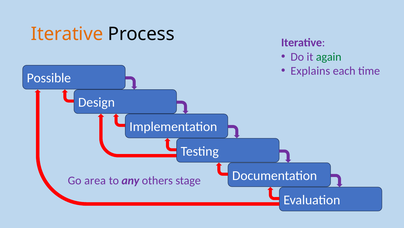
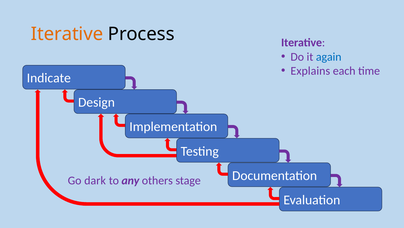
again colour: green -> blue (329, 57)
Possible: Possible -> Indicate (49, 78)
area: area -> dark (95, 180)
